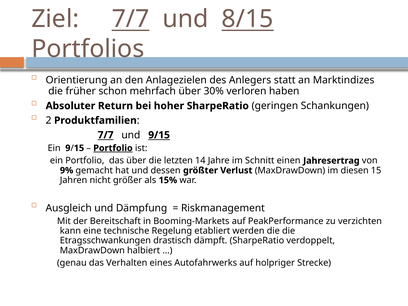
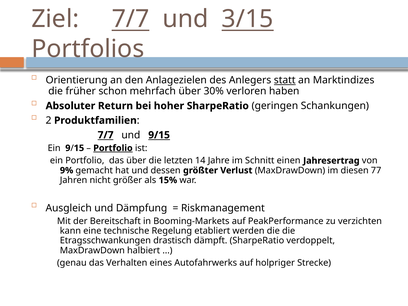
8/15: 8/15 -> 3/15 (248, 19)
statt underline: none -> present (285, 80)
15: 15 -> 77 (376, 170)
